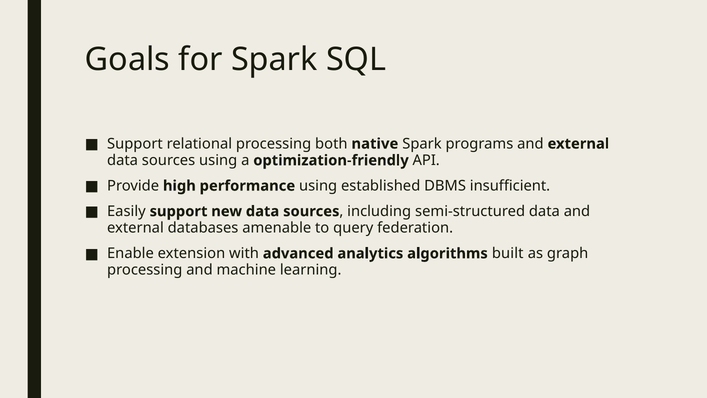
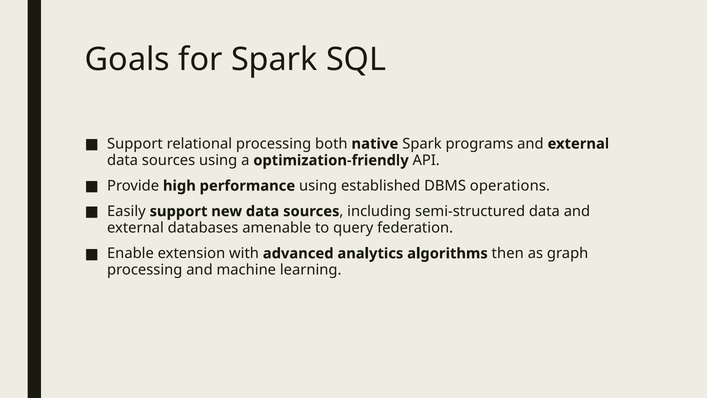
insufficient: insufficient -> operations (510, 186)
built: built -> then (508, 253)
